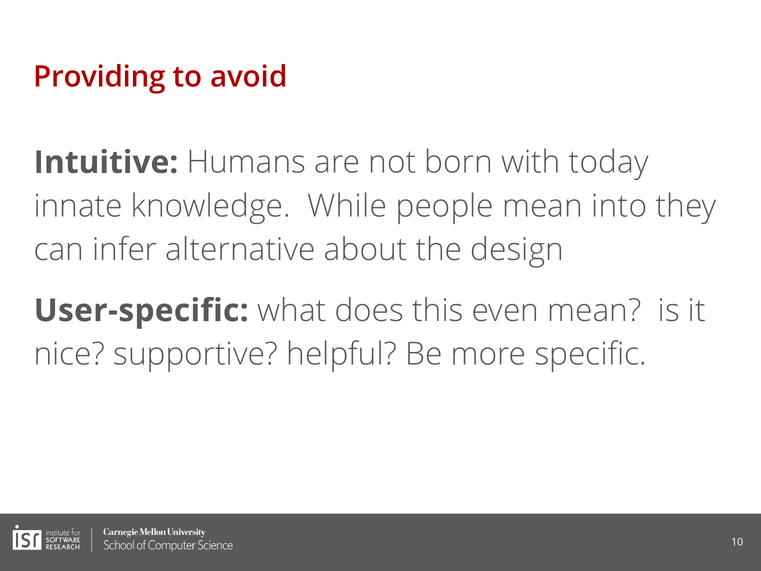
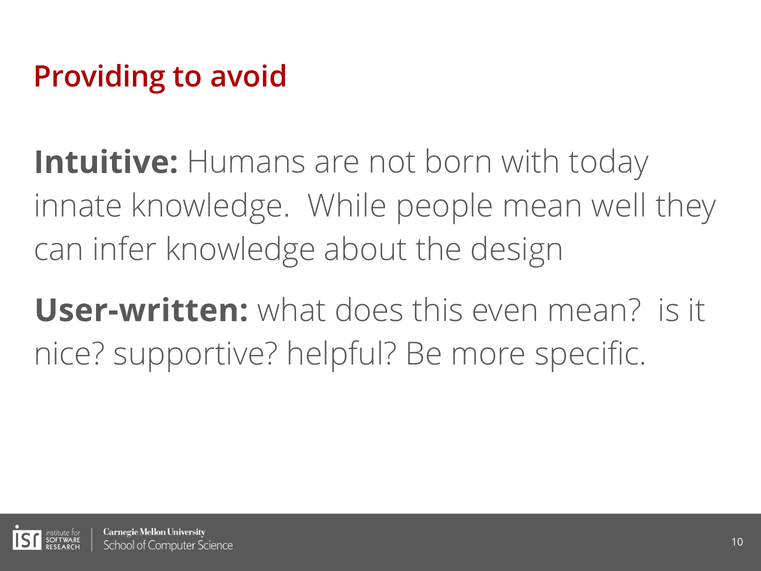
into: into -> well (619, 206)
infer alternative: alternative -> knowledge (241, 250)
User-specific: User-specific -> User-written (141, 311)
